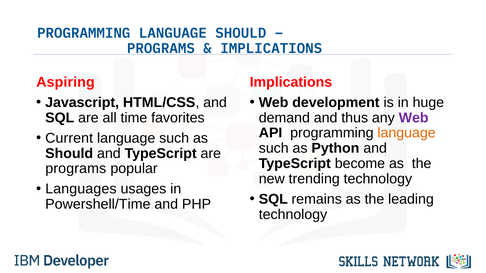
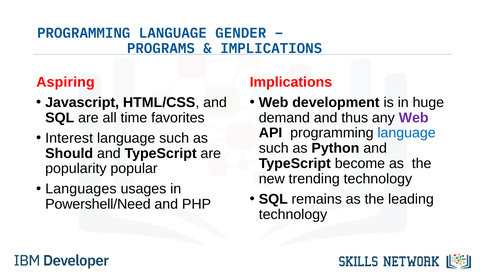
LANGUAGE SHOULD: SHOULD -> GENDER (241, 33)
language colour: orange -> blue (407, 133)
Current: Current -> Interest (69, 138)
programs: programs -> popularity (76, 169)
Powershell/Time: Powershell/Time -> Powershell/Need (98, 205)
